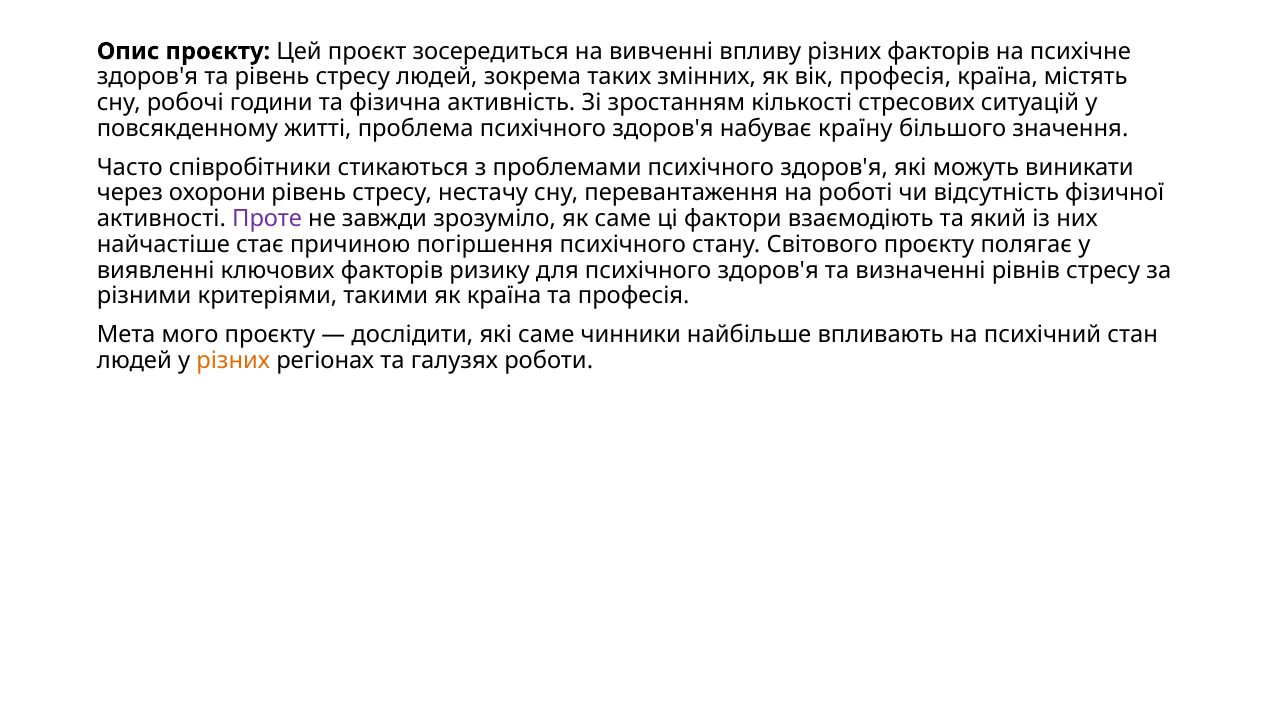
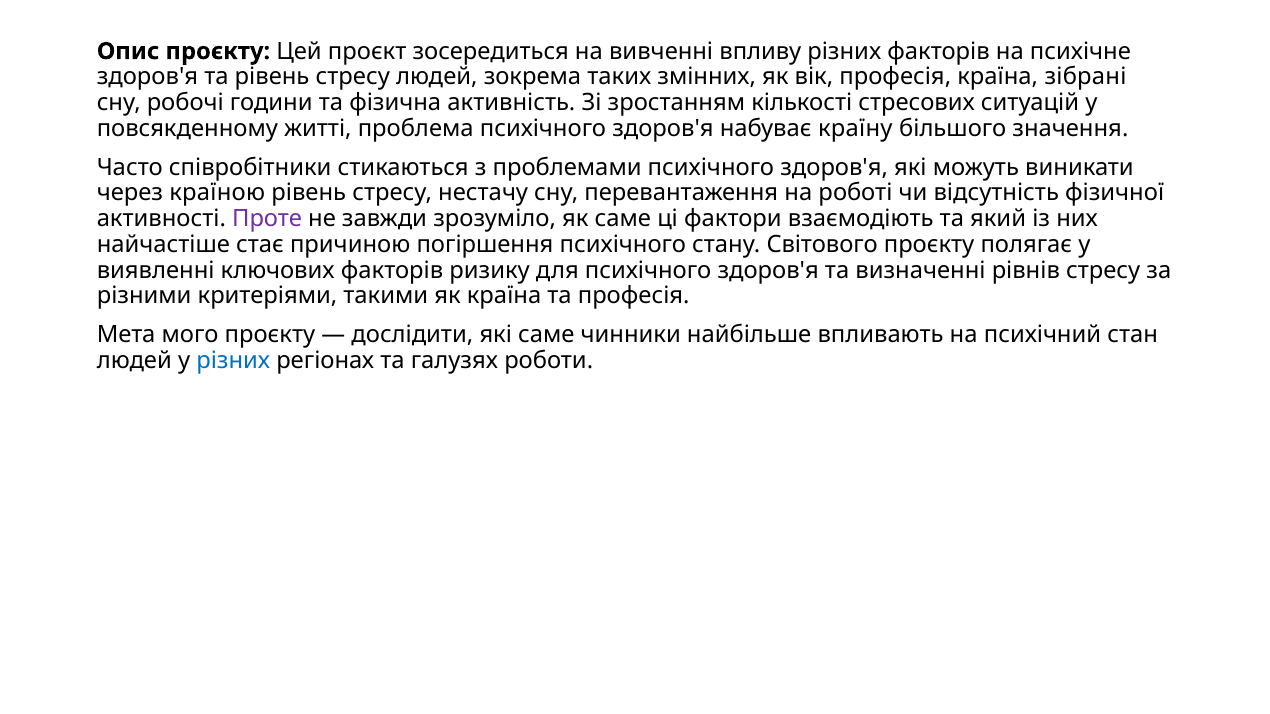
містять: містять -> зібрані (1085, 77)
охорони: охорони -> країною (217, 193)
різних colour: orange -> blue (233, 361)
